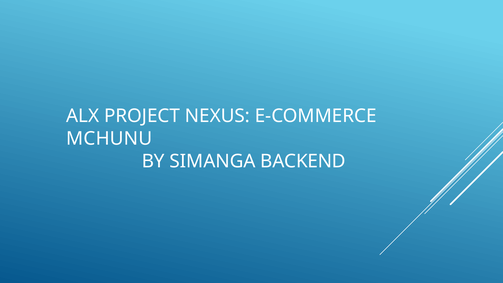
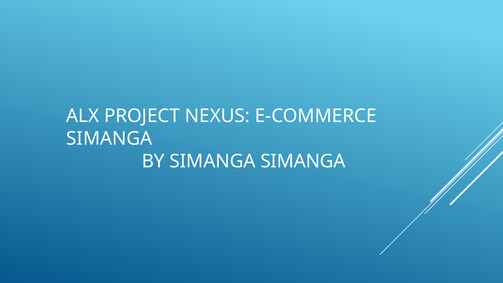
MCHUNU: MCHUNU -> SIMANGA (109, 138)
SIMANGA BACKEND: BACKEND -> SIMANGA (303, 161)
